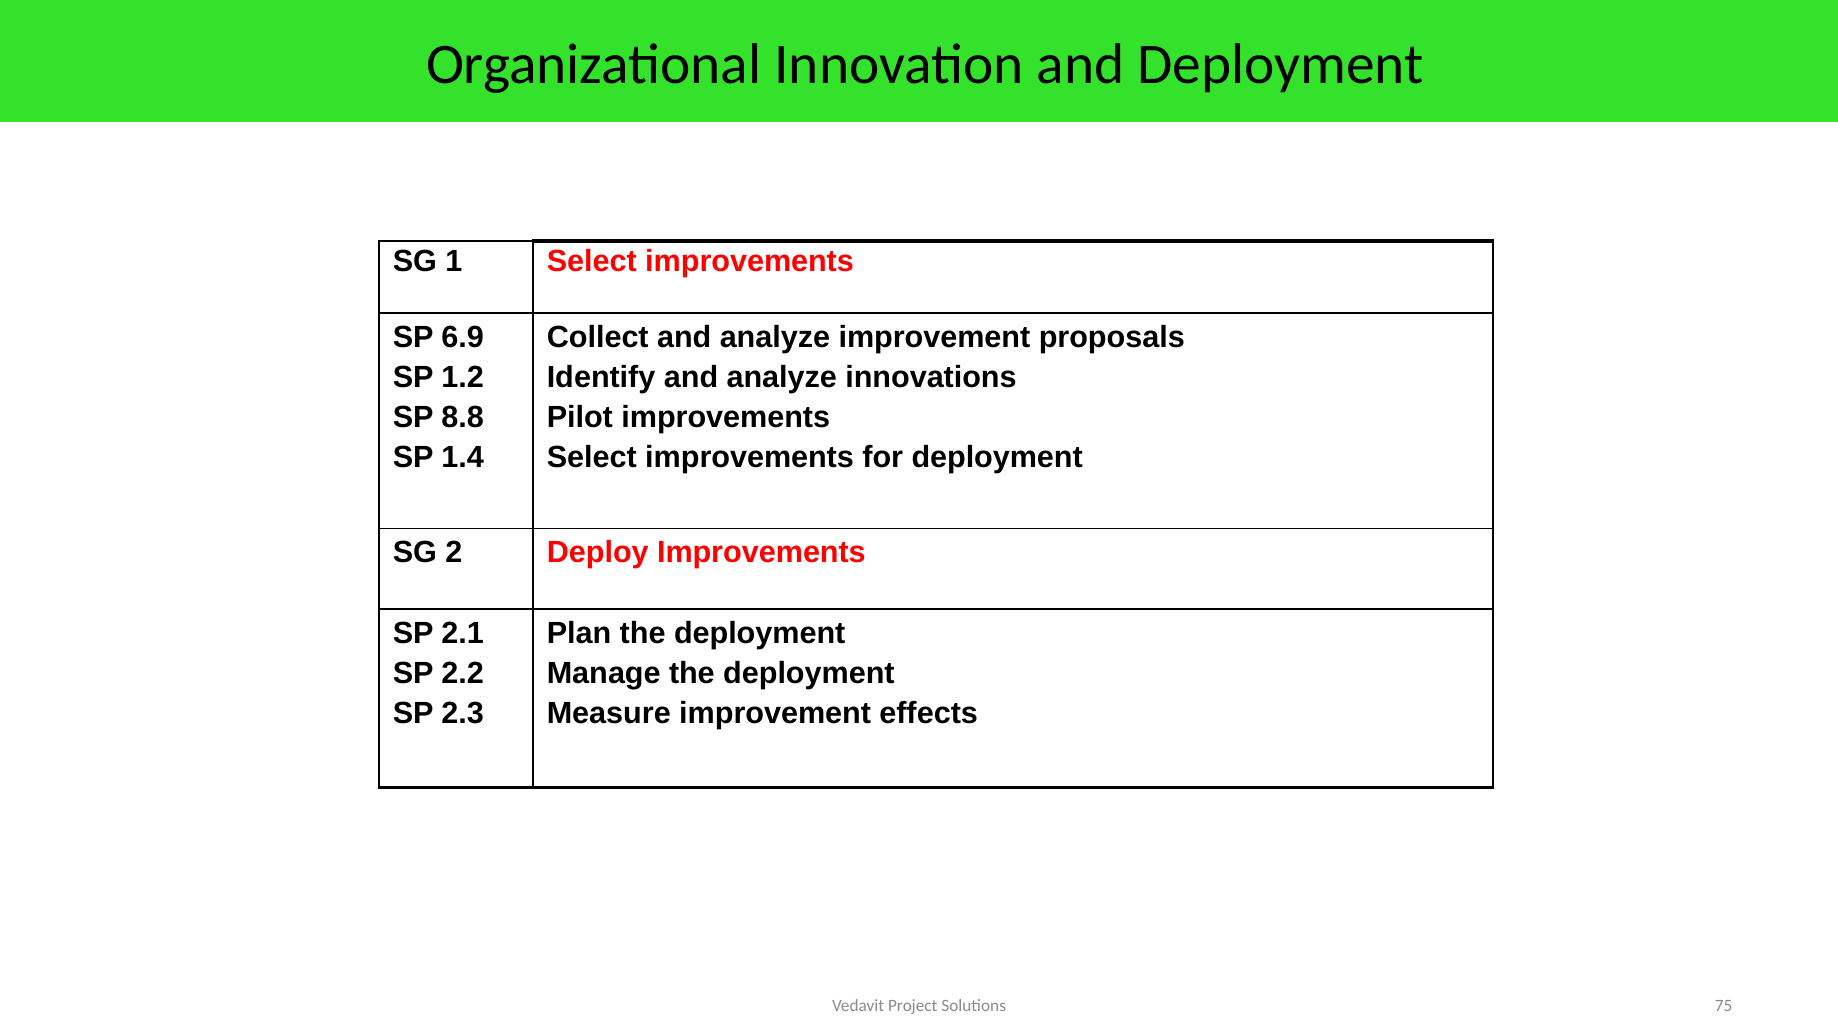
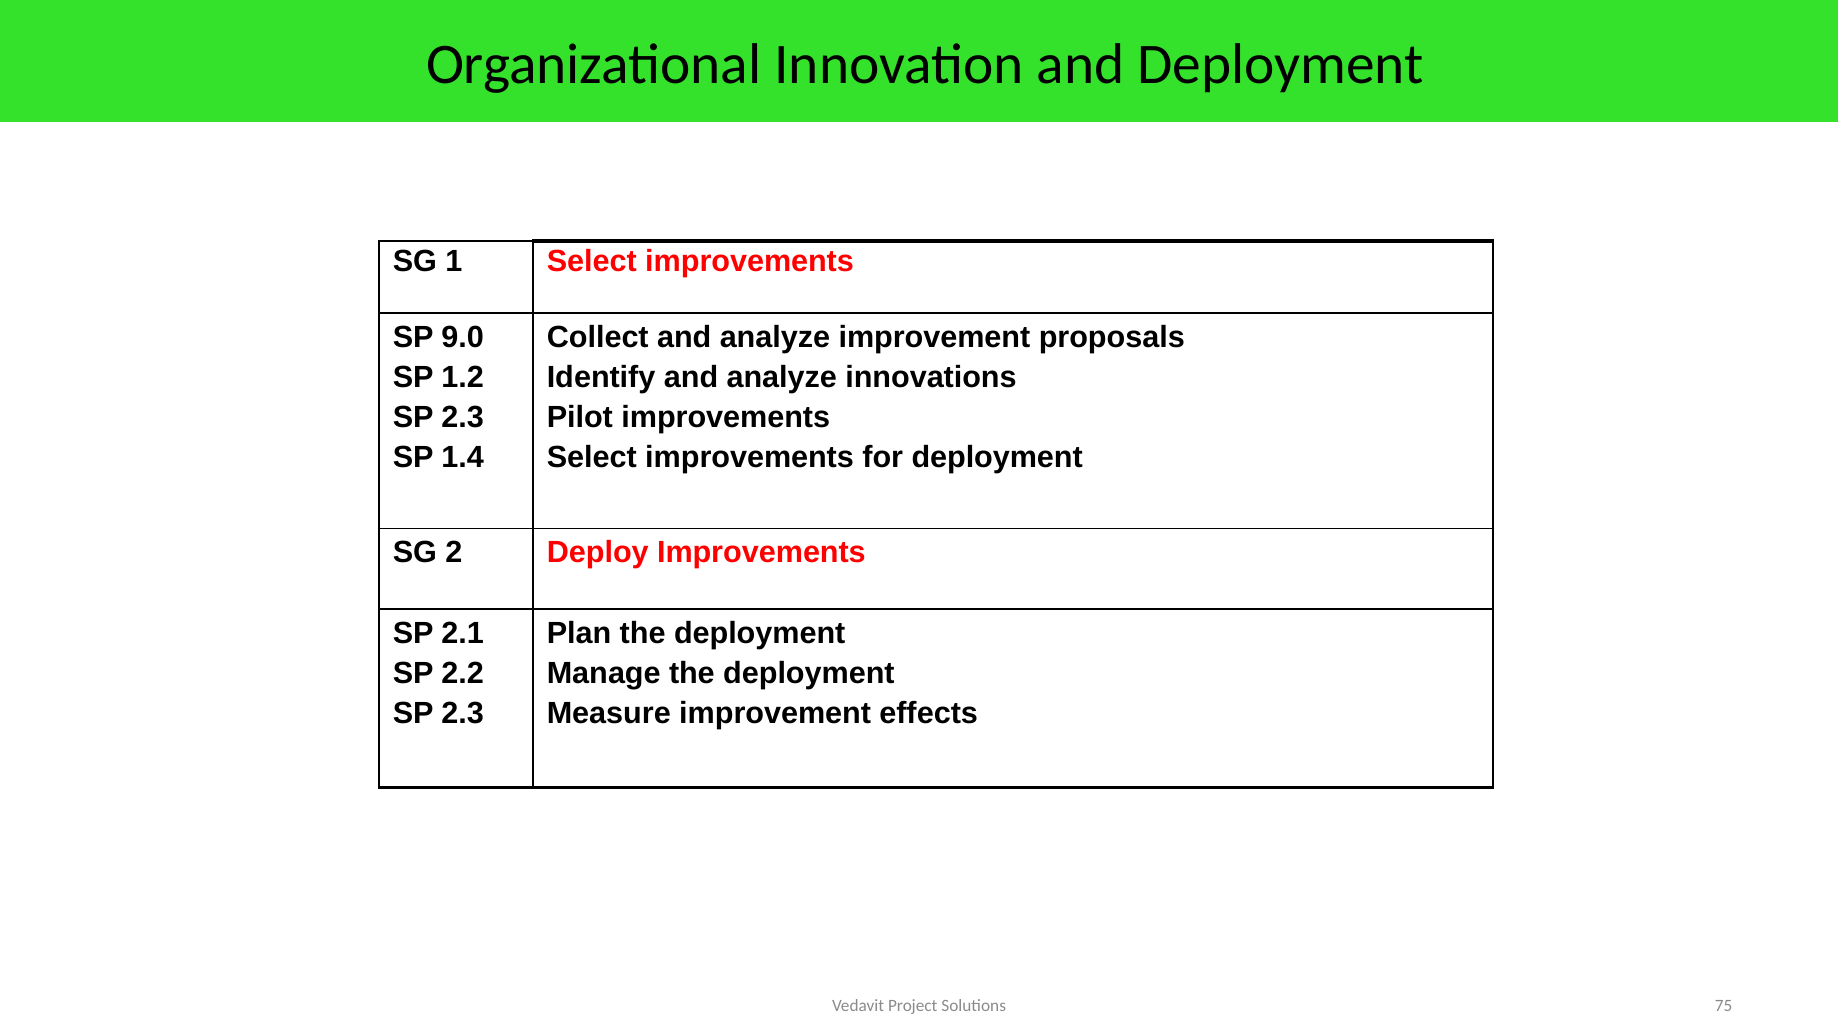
6.9: 6.9 -> 9.0 (463, 337)
8.8: 8.8 -> 2.3 (463, 418)
